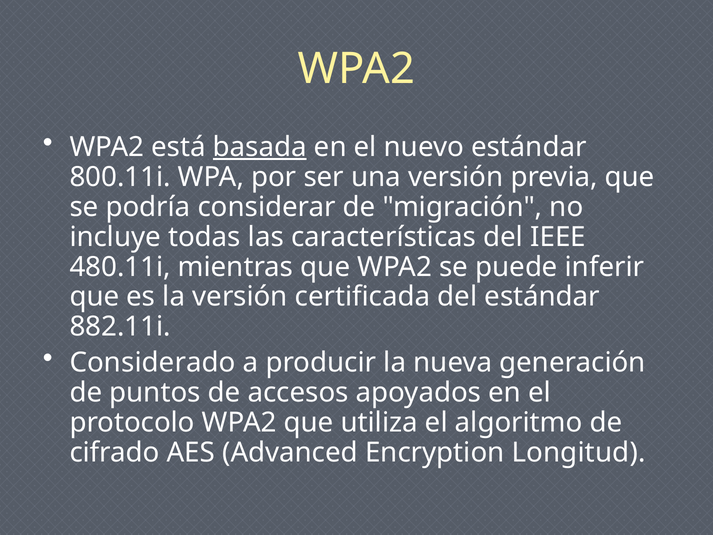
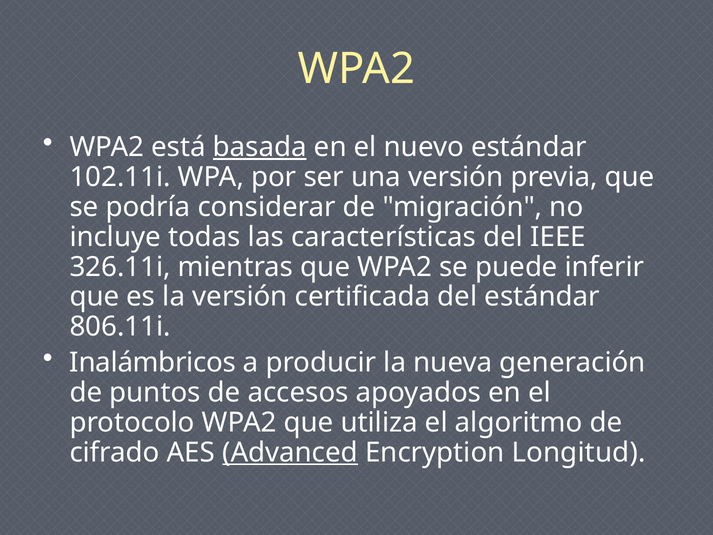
800.11i: 800.11i -> 102.11i (120, 177)
480.11i: 480.11i -> 326.11i (120, 267)
882.11i: 882.11i -> 806.11i (120, 327)
Considerado: Considerado -> Inalámbricos (153, 362)
Advanced underline: none -> present (290, 452)
